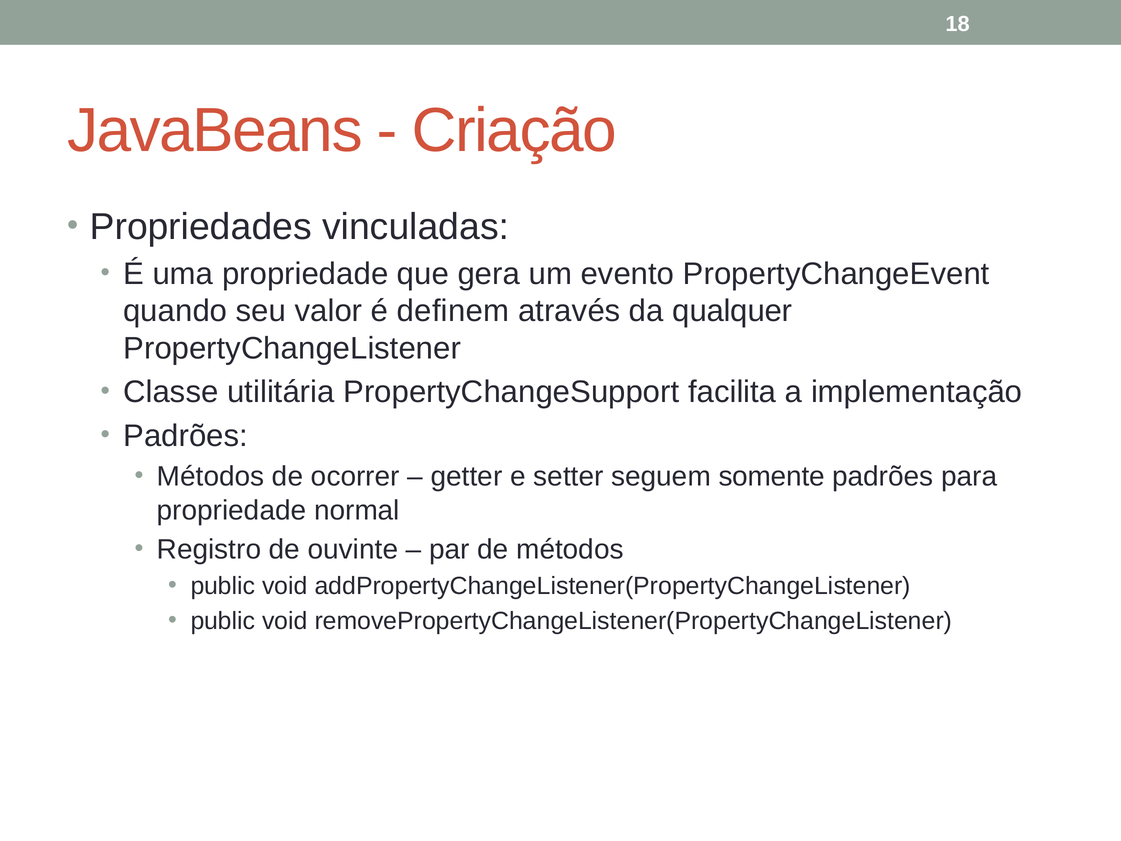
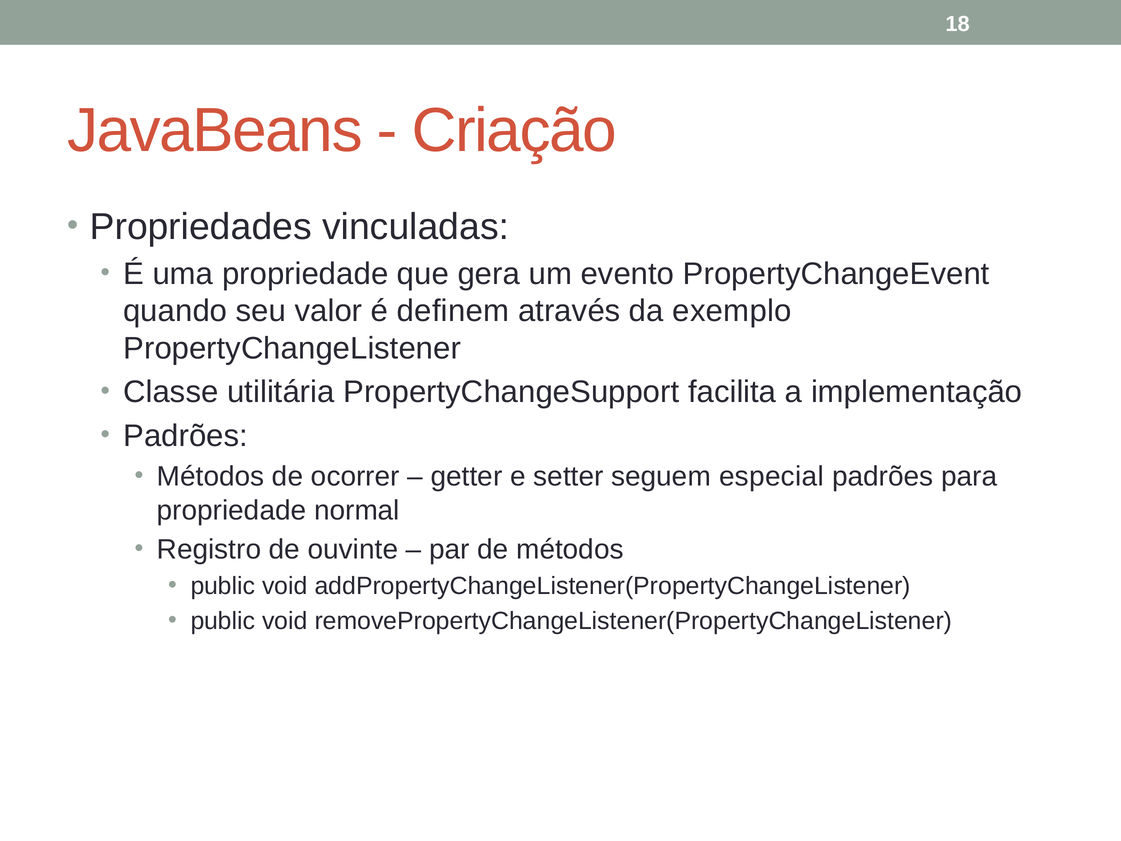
qualquer: qualquer -> exemplo (732, 311)
somente: somente -> especial (771, 477)
